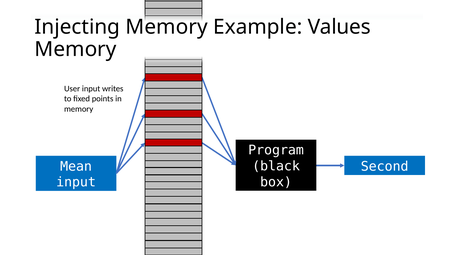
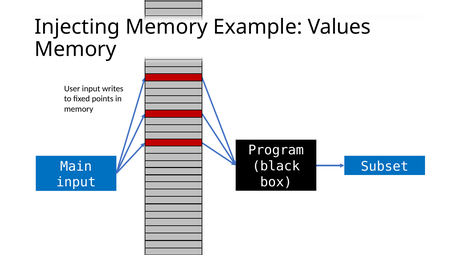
Mean: Mean -> Main (76, 167)
Second: Second -> Subset (385, 167)
